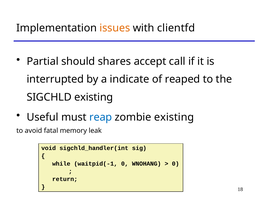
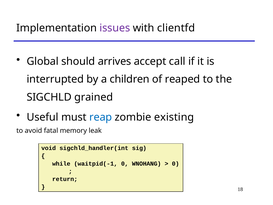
issues colour: orange -> purple (115, 28)
Partial: Partial -> Global (43, 61)
shares: shares -> arrives (115, 61)
indicate: indicate -> children (130, 79)
SIGCHLD existing: existing -> grained (94, 97)
